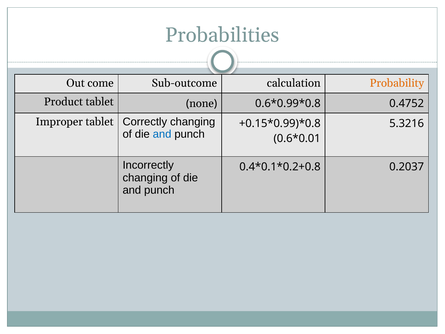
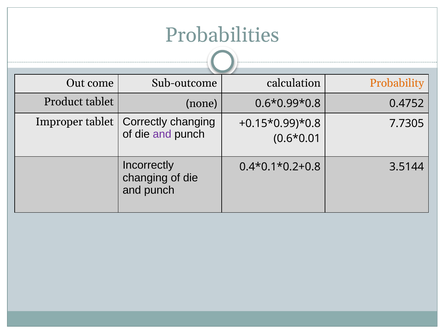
5.3216: 5.3216 -> 7.7305 (407, 123)
and colour: blue -> purple (162, 134)
0.2037: 0.2037 -> 3.5144 (407, 167)
